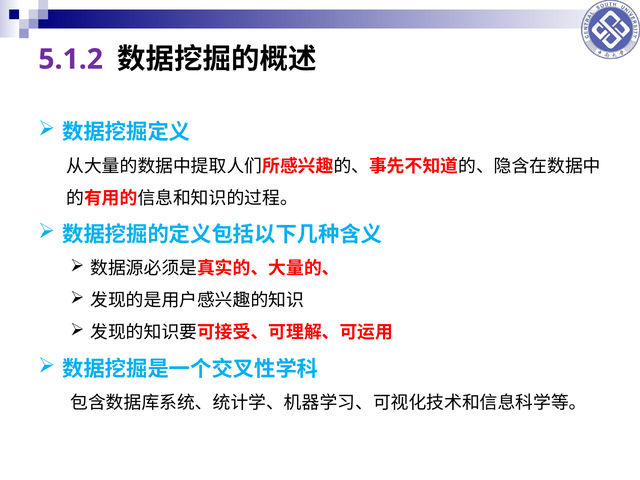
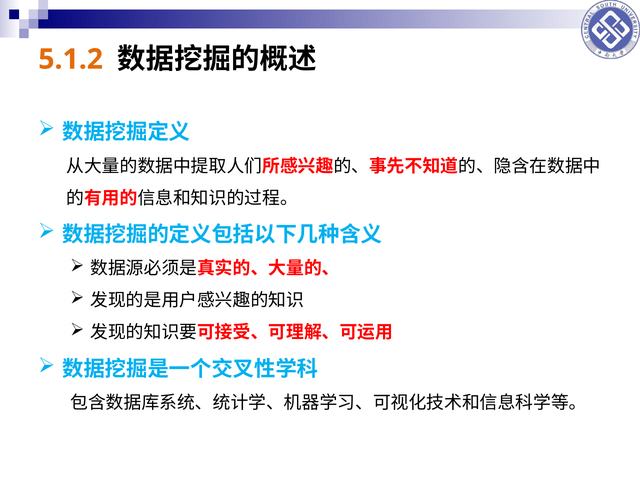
5.1.2 colour: purple -> orange (71, 59)
